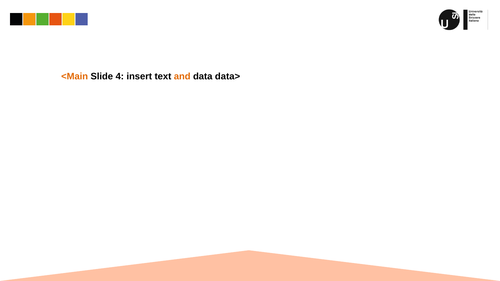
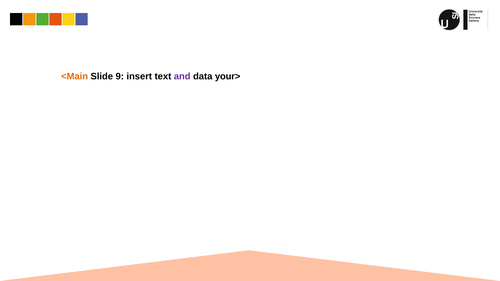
4: 4 -> 9 (120, 77)
and colour: orange -> purple (182, 77)
data>: data> -> your> (228, 77)
